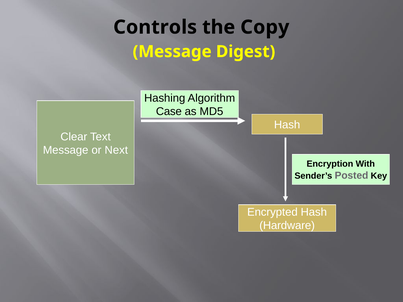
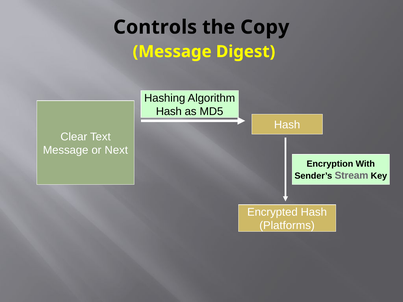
Case: Case -> Hash (169, 112)
Posted: Posted -> Stream (352, 176)
Hardware: Hardware -> Platforms (287, 226)
